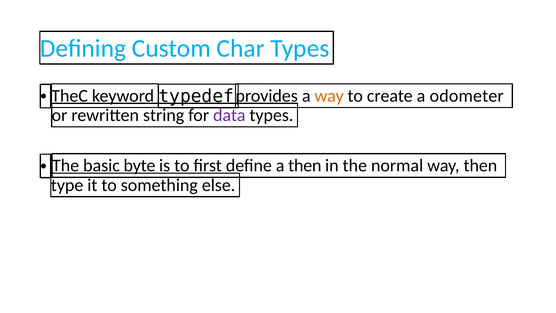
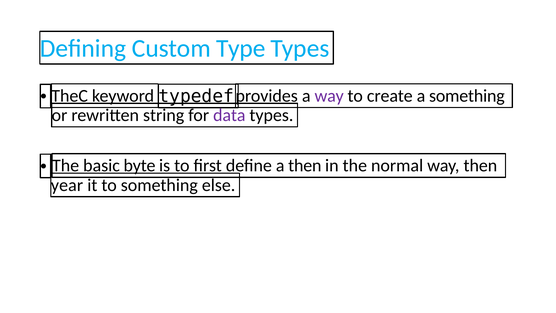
Char: Char -> Type (241, 48)
way colour: orange -> purple (329, 96)
a odometer: odometer -> something (467, 96)
type: type -> year (67, 185)
